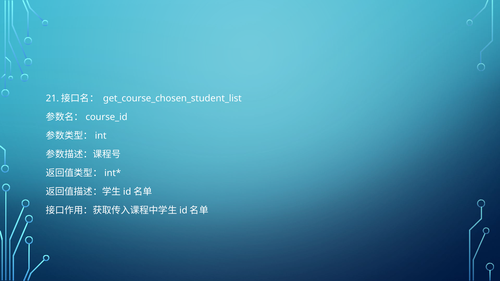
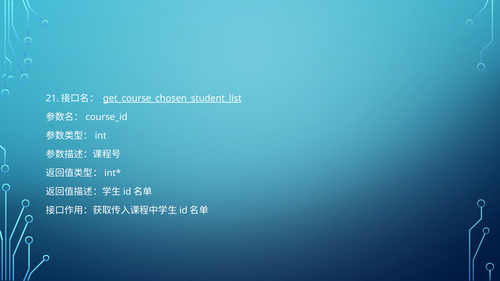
get_course_chosen_student_list underline: none -> present (172, 98)
